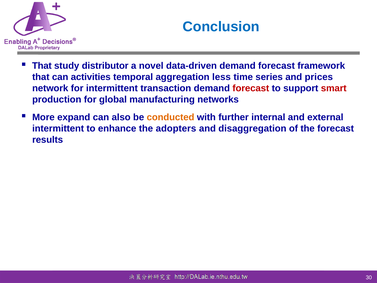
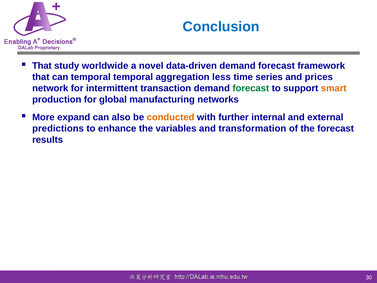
distributor: distributor -> worldwide (105, 66)
can activities: activities -> temporal (91, 77)
forecast colour: red -> green (251, 88)
smart colour: red -> orange (334, 88)
intermittent: intermittent -> predictions (58, 128)
adopters: adopters -> variables (176, 128)
disaggregation: disaggregation -> transformation (252, 128)
